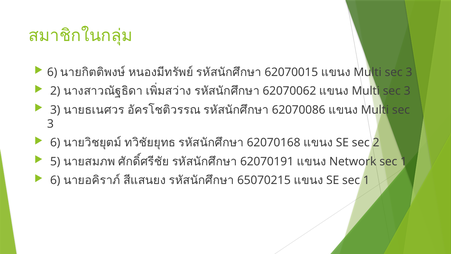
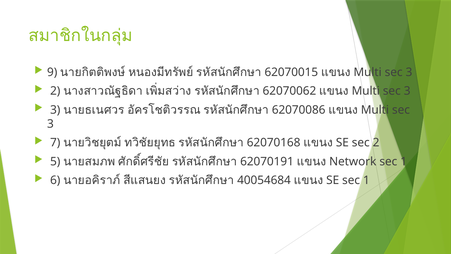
6: 6 -> 9 (52, 72)
6: 6 -> 7 (55, 143)
65070215: 65070215 -> 40054684 (264, 180)
